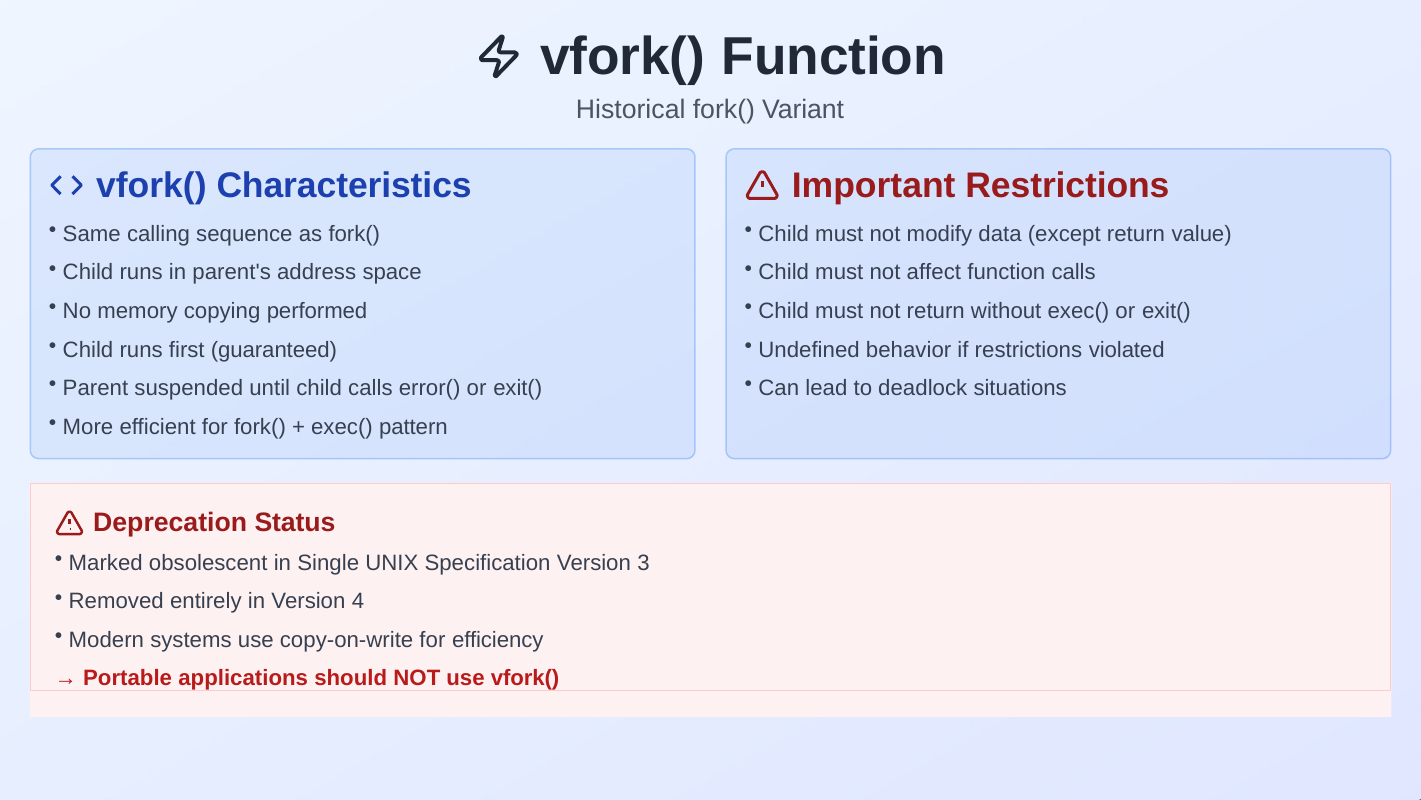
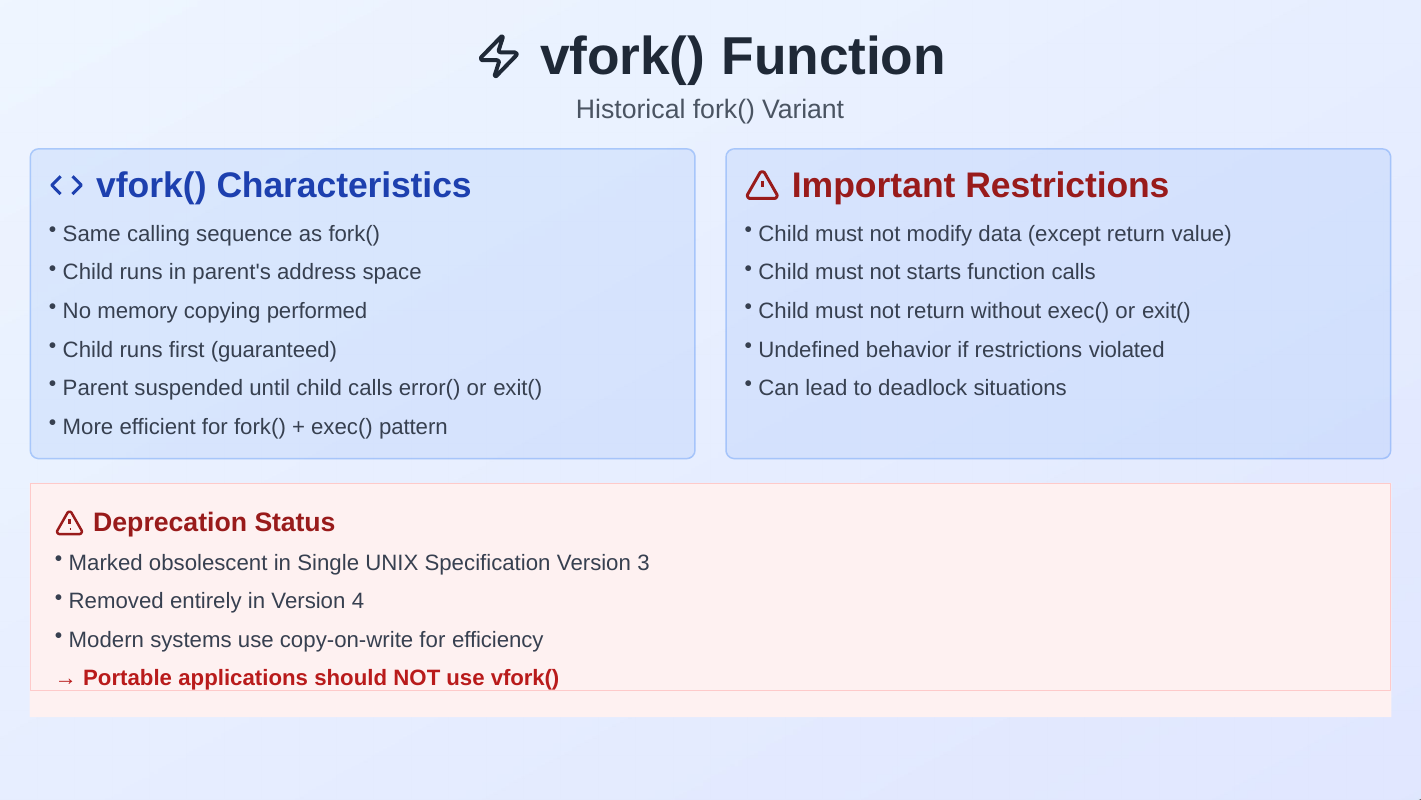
affect: affect -> starts (934, 272)
